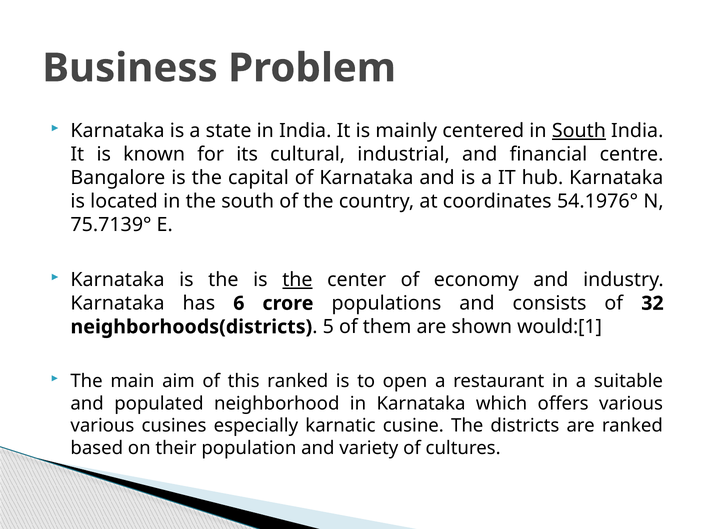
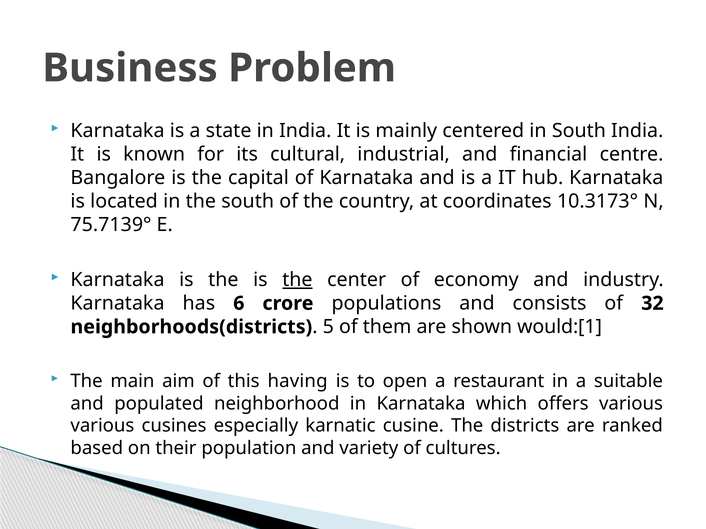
South underline: present -> none (579, 131)
54.1976°: 54.1976° -> 10.3173° (598, 202)
this ranked: ranked -> having (298, 381)
